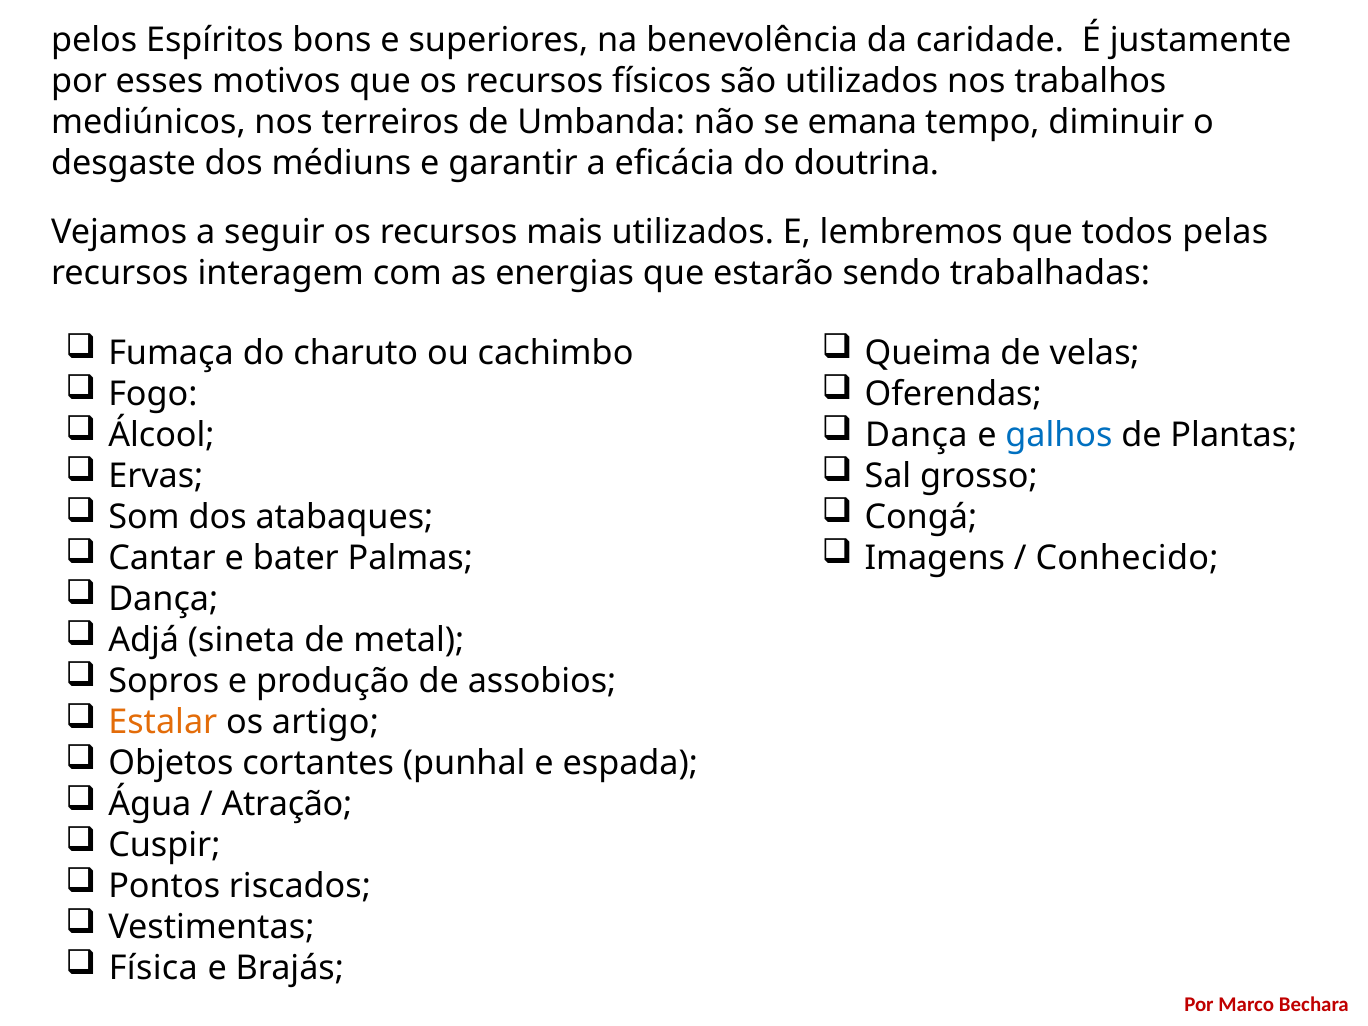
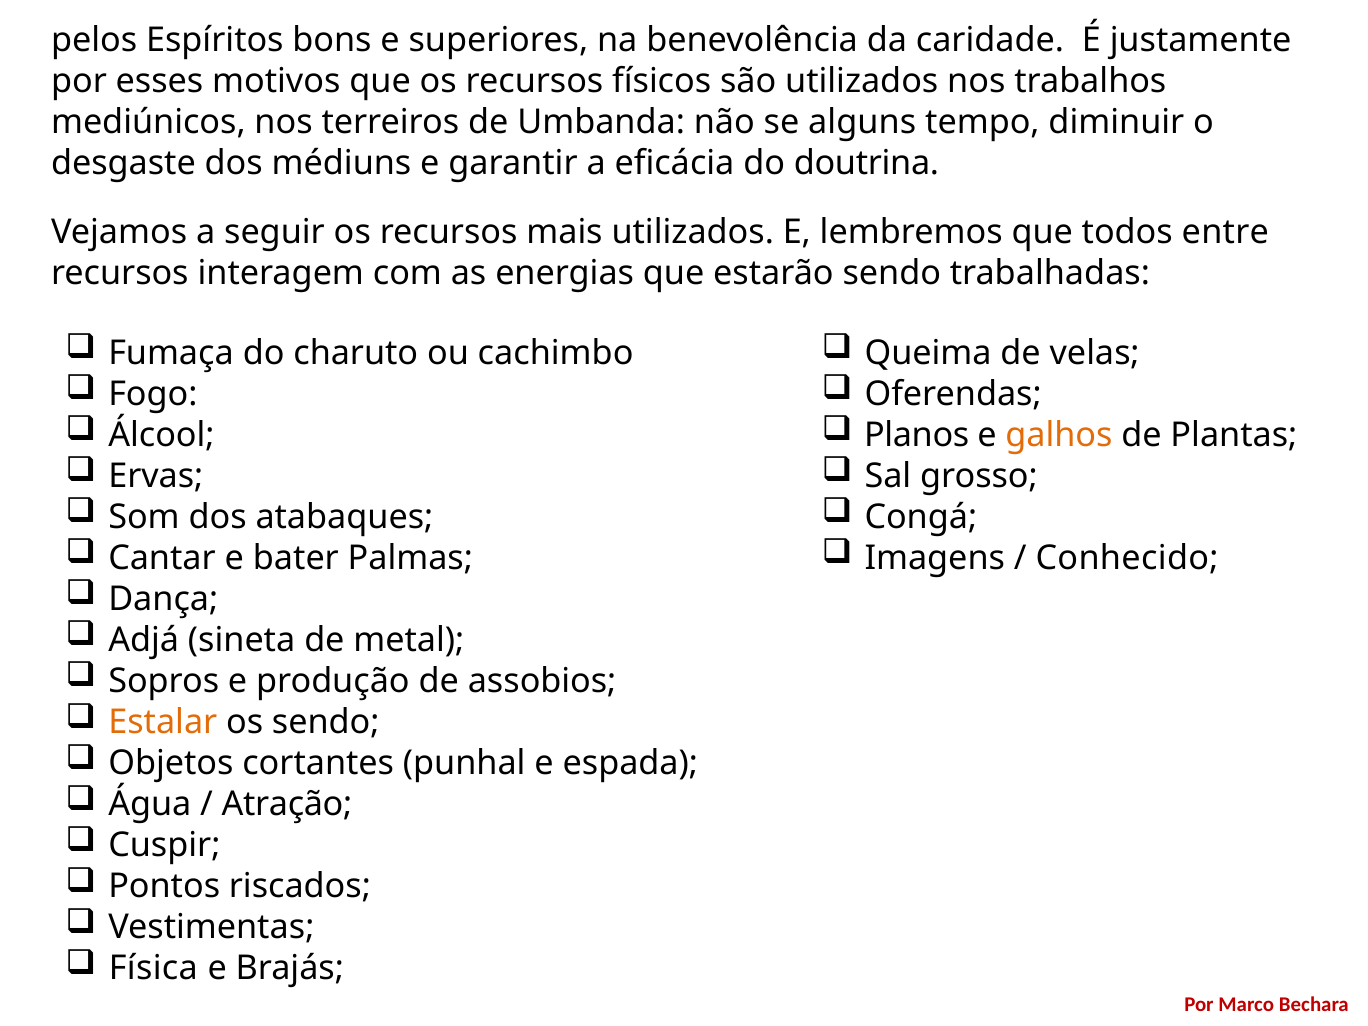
emana: emana -> alguns (862, 123)
pelas: pelas -> entre (1225, 232)
Dança: Dança -> Planos (917, 435)
galhos colour: blue -> orange (1059, 435)
os artigo: artigo -> sendo (326, 722)
